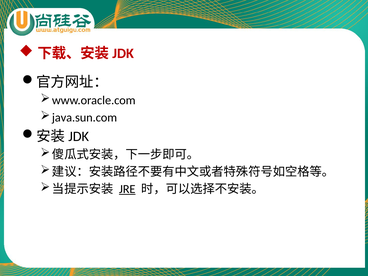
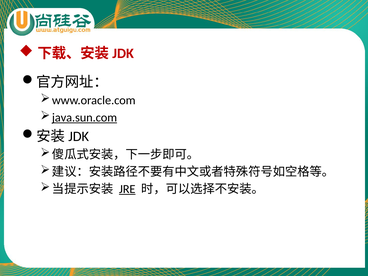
java.sun.com underline: none -> present (85, 118)
